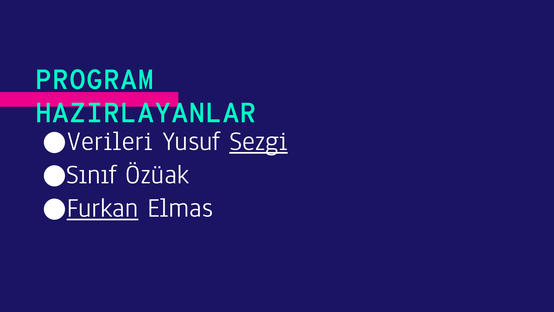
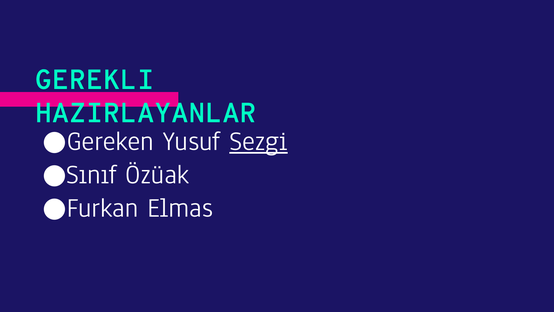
PROGRAM: PROGRAM -> GEREKLI (95, 80)
Verileri: Verileri -> Gereken (110, 141)
Furkan underline: present -> none (103, 207)
